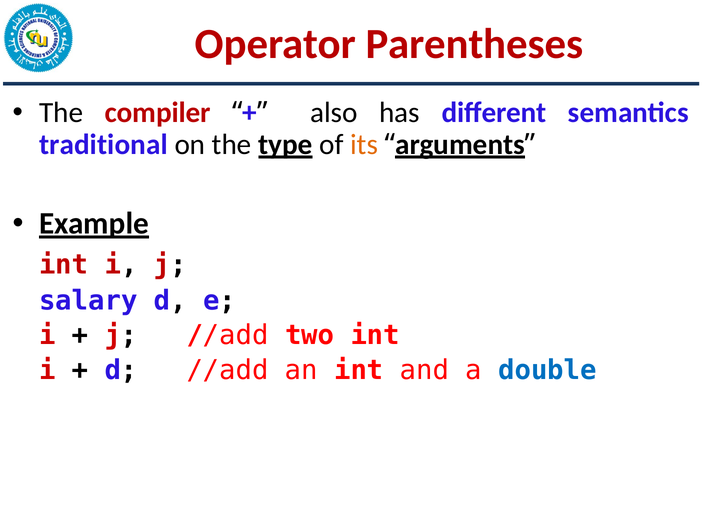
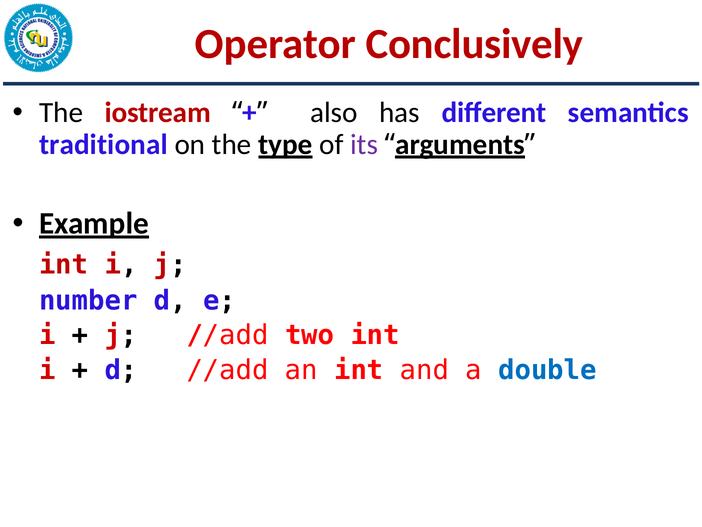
Parentheses: Parentheses -> Conclusively (474, 44)
compiler: compiler -> iostream (158, 113)
its colour: orange -> purple (364, 144)
salary: salary -> number (88, 300)
